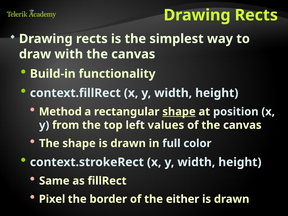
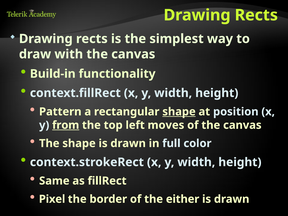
Method: Method -> Pattern (60, 112)
from underline: none -> present (66, 125)
values: values -> moves (166, 125)
